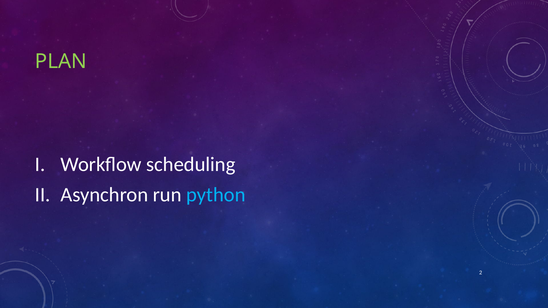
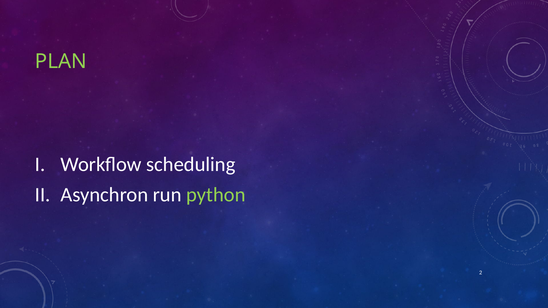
python colour: light blue -> light green (216, 195)
